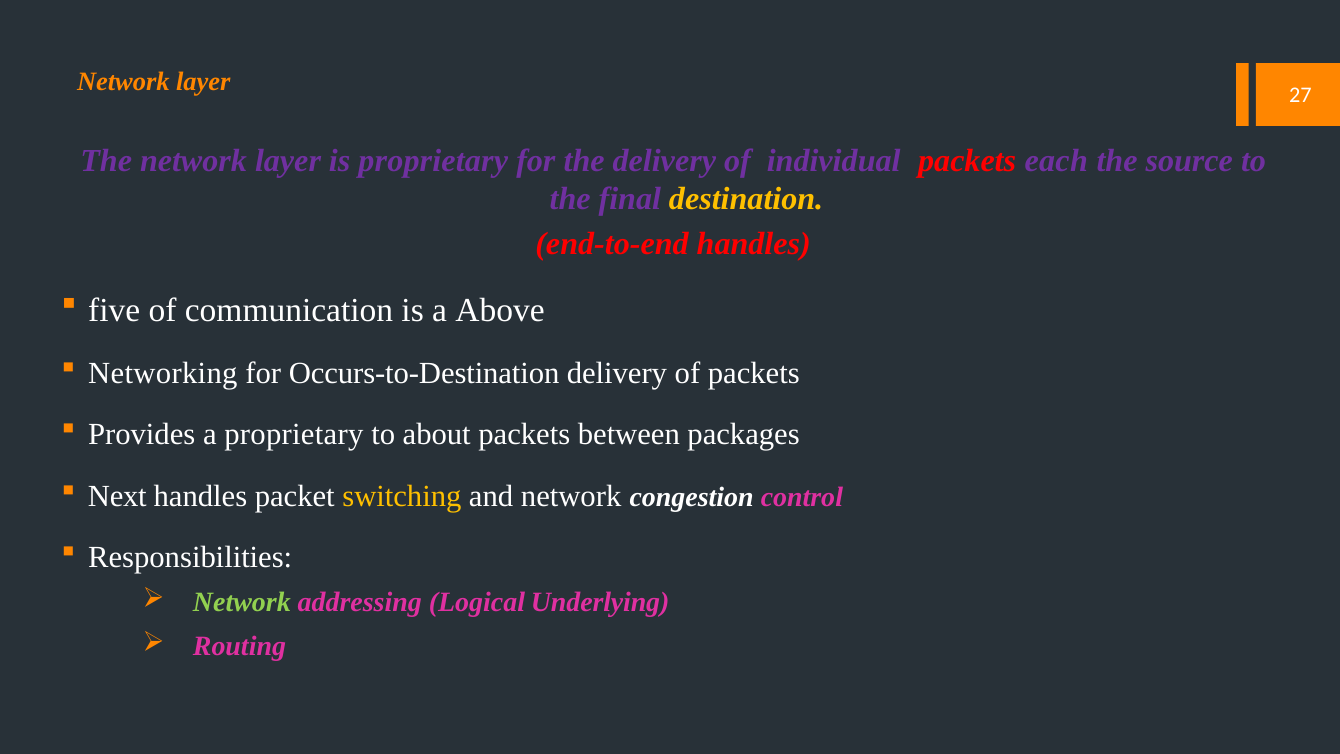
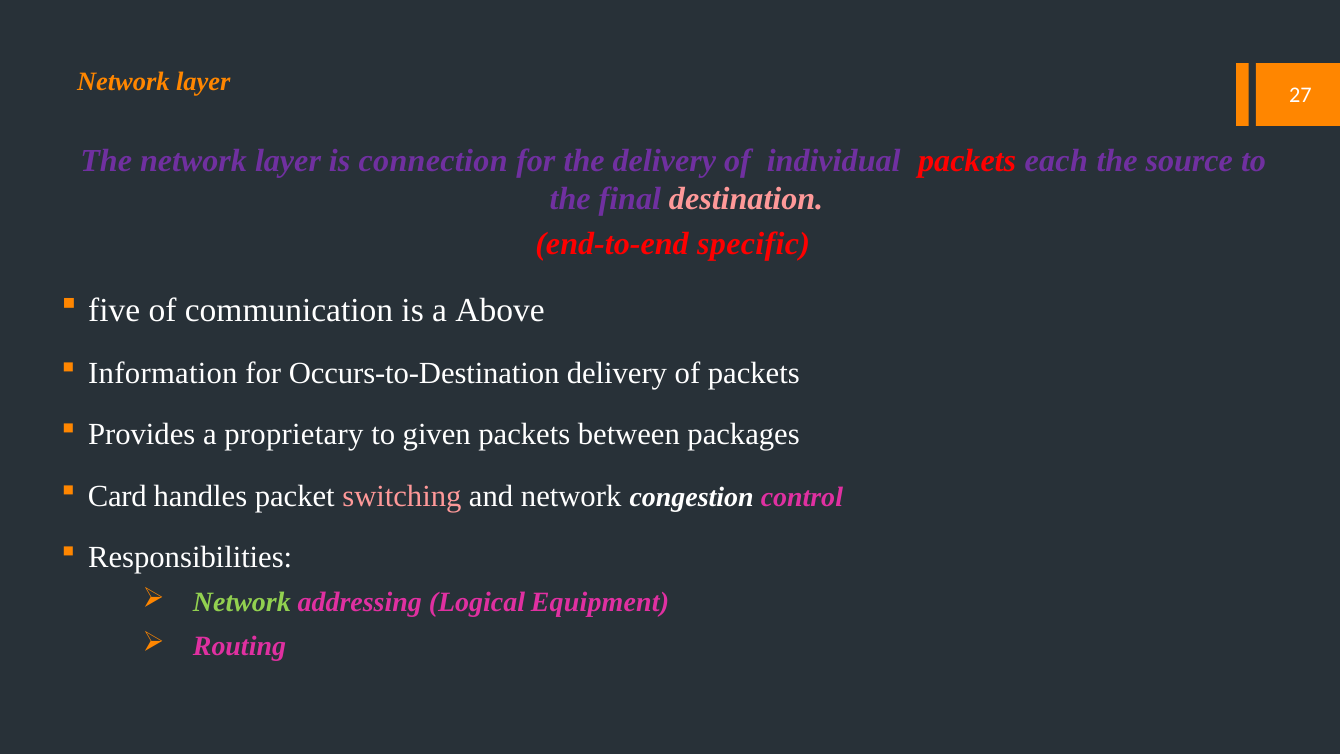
is proprietary: proprietary -> connection (433, 161)
destination colour: yellow -> pink (746, 199)
end-to-end handles: handles -> specific (754, 244)
Networking: Networking -> Information (163, 373)
about: about -> given (437, 434)
Next: Next -> Card (117, 496)
switching colour: yellow -> pink (402, 496)
Underlying: Underlying -> Equipment (600, 602)
